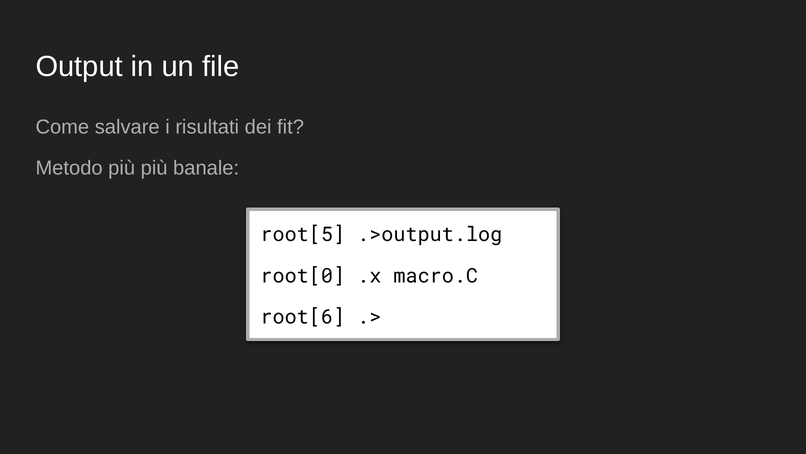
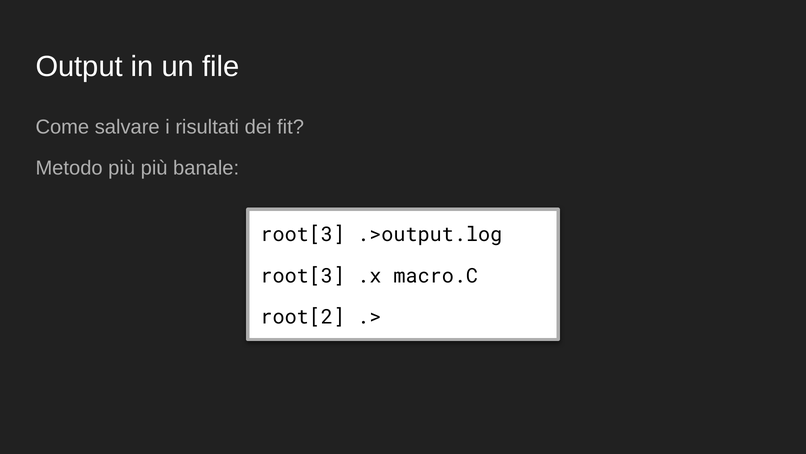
root[5: root[5 -> root[3 (303, 234)
root[0: root[0 -> root[3 (303, 276)
root[6: root[6 -> root[2 (303, 317)
